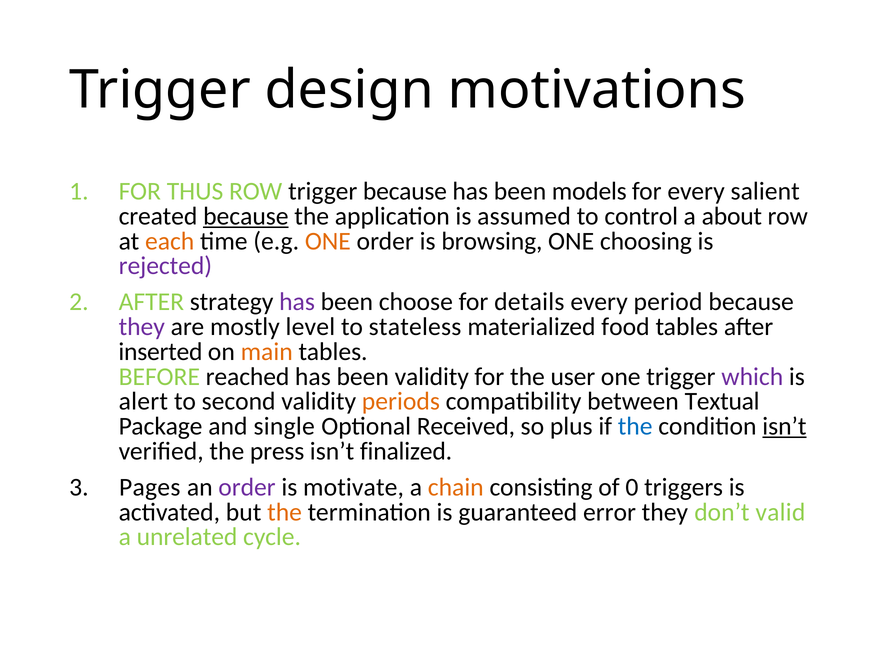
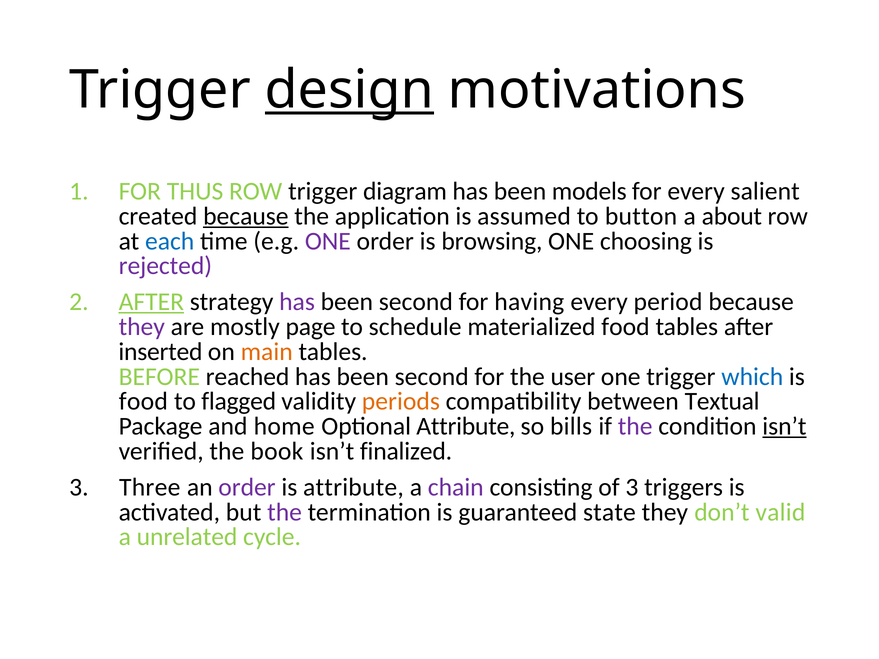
design underline: none -> present (349, 90)
trigger because: because -> diagram (405, 191)
control: control -> button (641, 216)
each colour: orange -> blue (170, 241)
ONE colour: orange -> purple (328, 241)
AFTER underline: none -> present (151, 302)
choose: choose -> second (416, 302)
details: details -> having (529, 302)
level: level -> page (311, 327)
stateless: stateless -> schedule (415, 327)
validity: validity -> second (432, 377)
which colour: purple -> blue (752, 377)
alert: alert -> food (143, 402)
second: second -> flagged (239, 402)
single: single -> home (284, 427)
Optional Received: Received -> Attribute (466, 427)
plus: plus -> bills (571, 427)
the colour: blue -> purple (635, 427)
press: press -> book (277, 451)
Pages: Pages -> Three (150, 487)
is motivate: motivate -> attribute (353, 487)
chain colour: orange -> purple (456, 487)
of 0: 0 -> 3 (632, 487)
the colour: orange -> purple (285, 512)
error: error -> state (609, 512)
